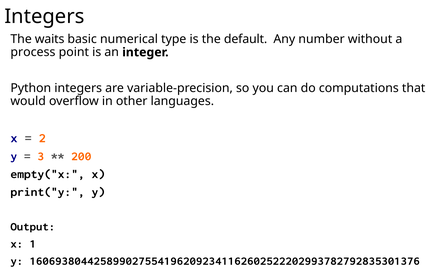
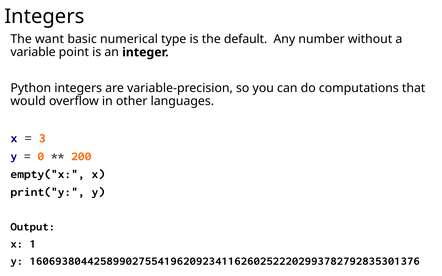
waits: waits -> want (50, 39)
process: process -> variable (33, 52)
2: 2 -> 3 (42, 138)
3: 3 -> 0 (41, 156)
